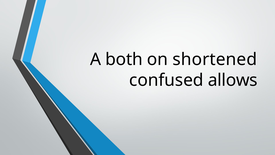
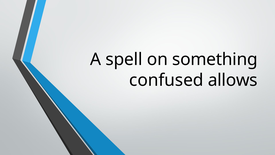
both: both -> spell (124, 59)
shortened: shortened -> something (215, 59)
